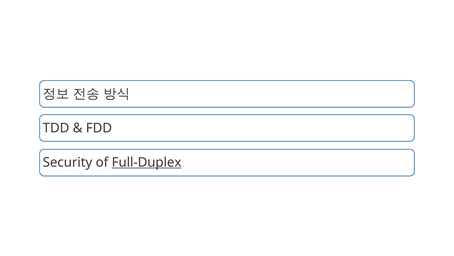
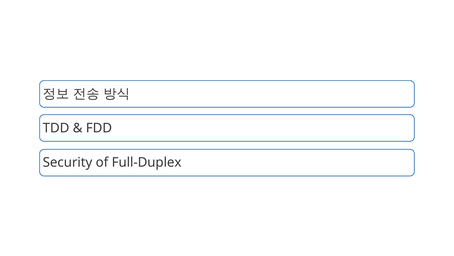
Full-Duplex underline: present -> none (147, 162)
